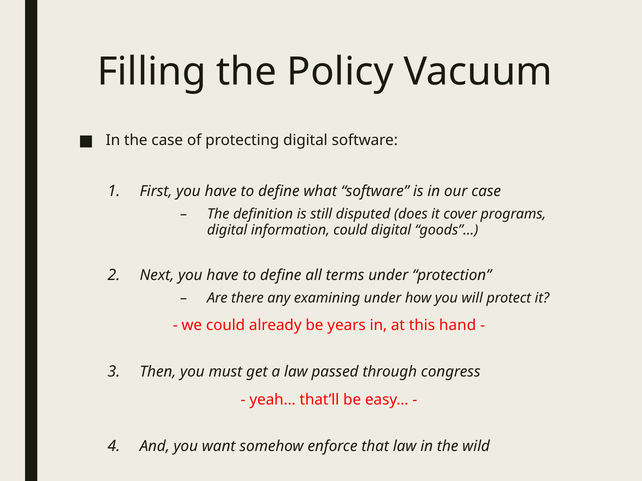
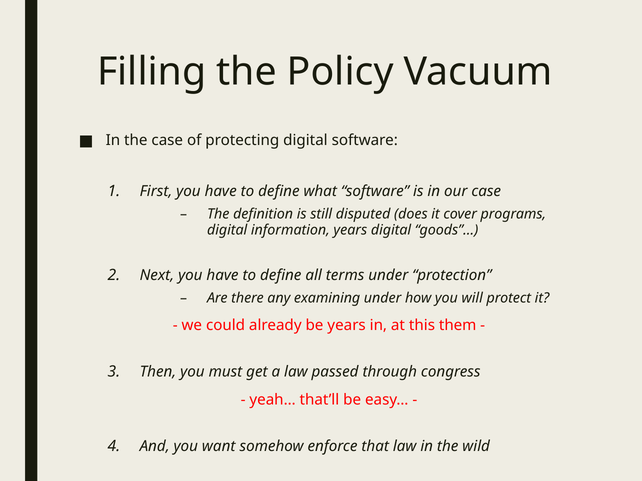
information could: could -> years (350, 230)
hand: hand -> them (458, 326)
